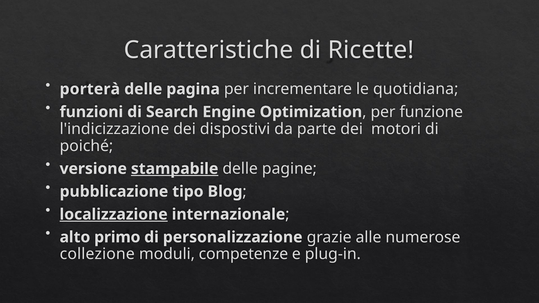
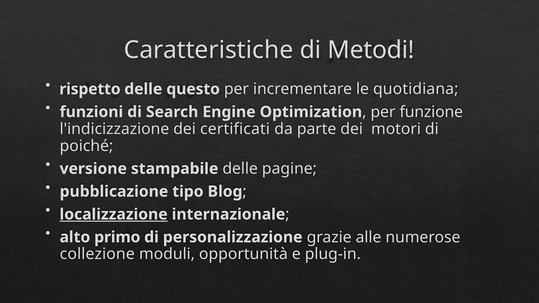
Ricette: Ricette -> Metodi (371, 50)
porterà: porterà -> rispetto (90, 89)
pagina: pagina -> questo (193, 89)
dispostivi: dispostivi -> certificati (235, 129)
stampabile underline: present -> none (175, 169)
competenze: competenze -> opportunità (243, 254)
